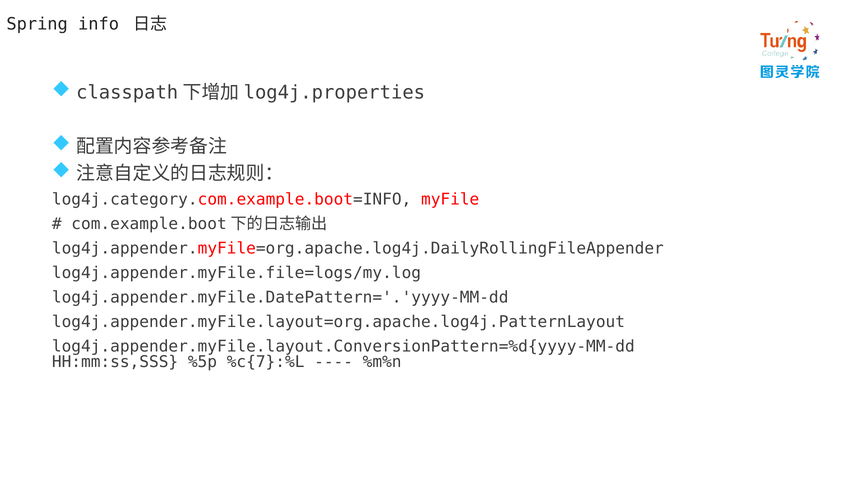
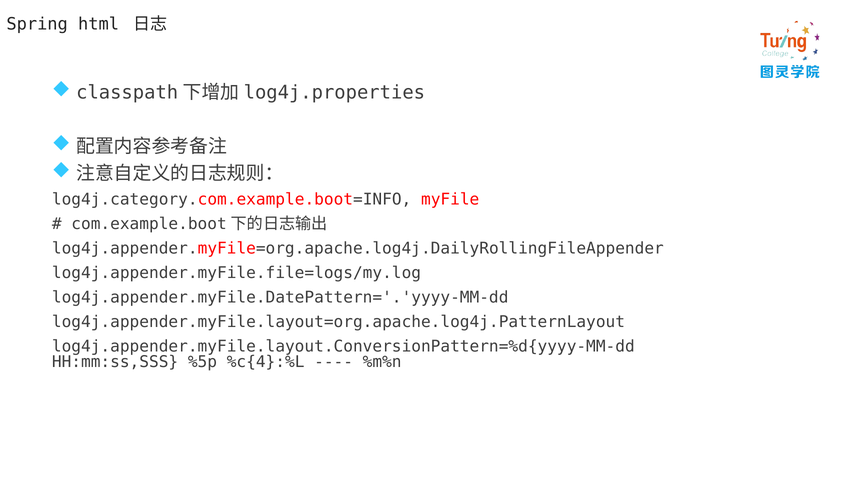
info: info -> html (99, 24)
%c{7}:%L: %c{7}:%L -> %c{4}:%L (266, 362)
